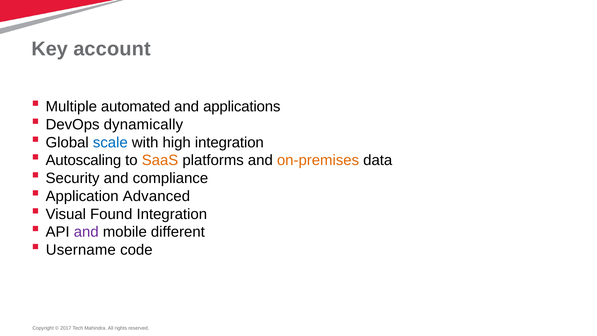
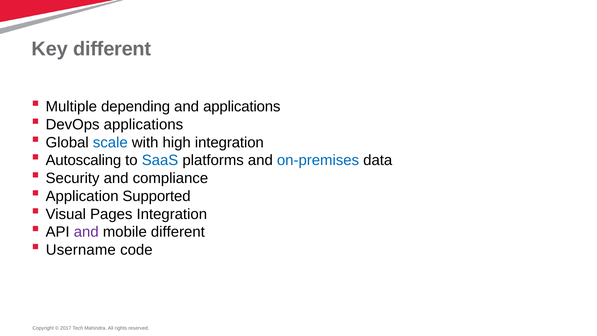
Key account: account -> different (112, 49)
automated: automated -> depending (136, 107)
DevOps dynamically: dynamically -> applications (143, 124)
SaaS colour: orange -> blue (160, 160)
on-premises colour: orange -> blue (318, 160)
Advanced: Advanced -> Supported (157, 196)
Found: Found -> Pages (111, 214)
